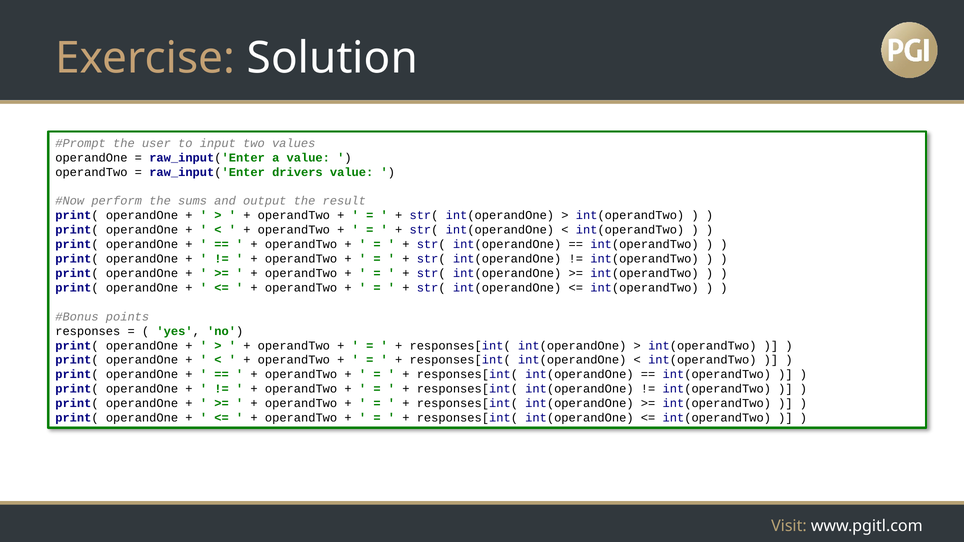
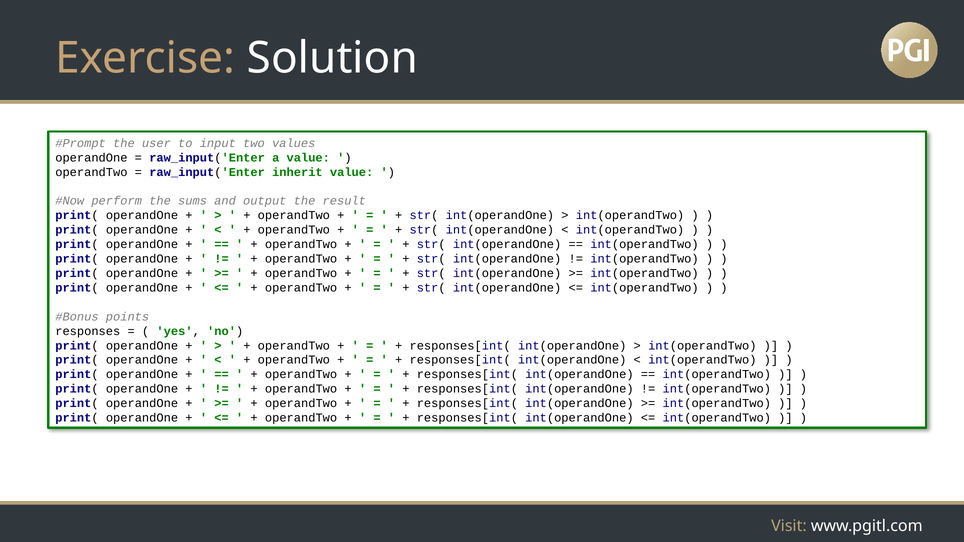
drivers: drivers -> inherit (297, 172)
